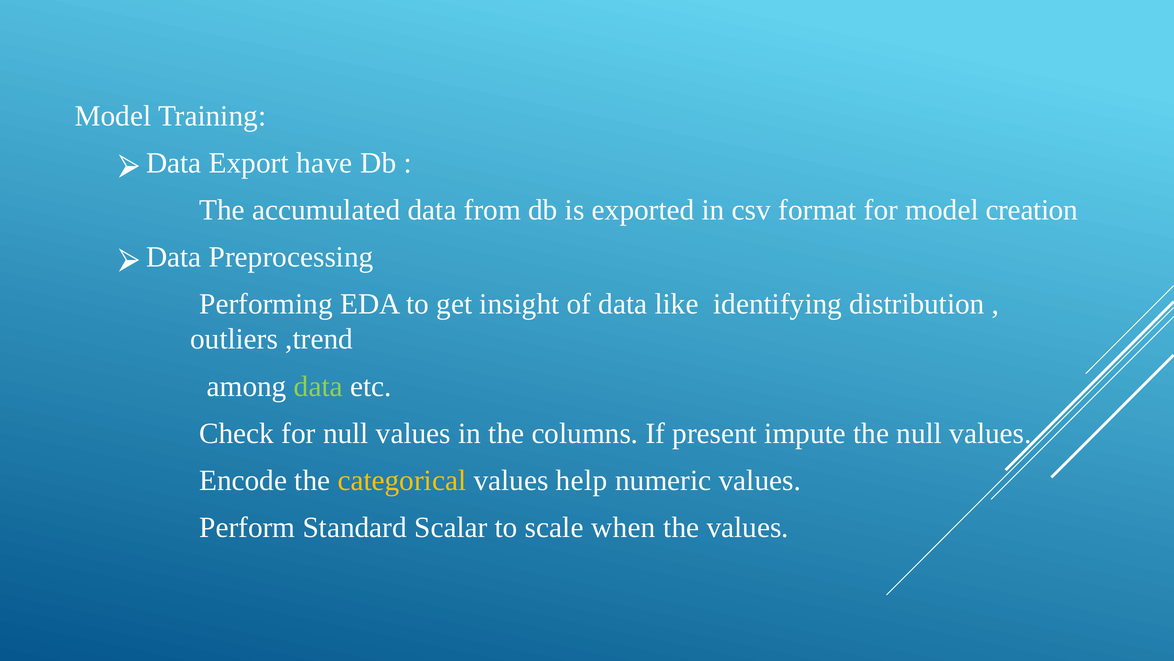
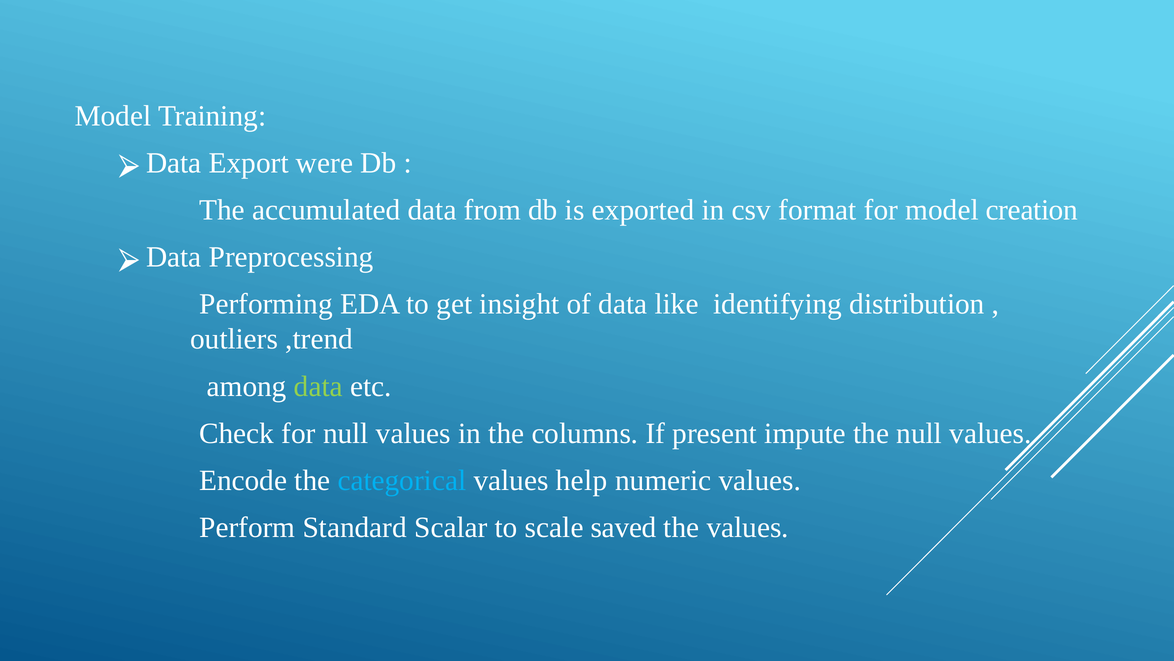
have: have -> were (325, 163)
categorical colour: yellow -> light blue (402, 480)
when: when -> saved (624, 527)
